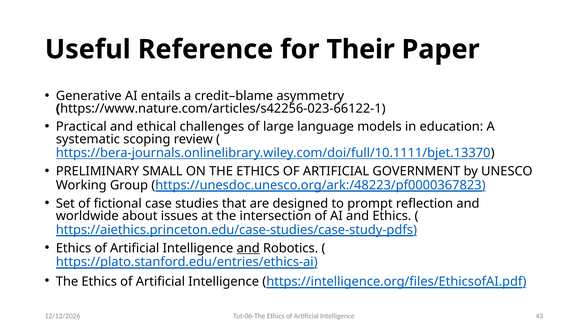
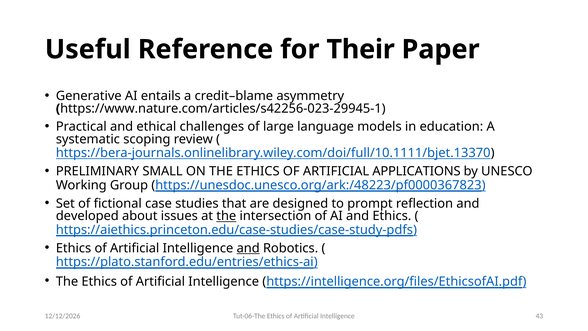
https://www.nature.com/articles/s42256-023-66122-1: https://www.nature.com/articles/s42256-023-66122-1 -> https://www.nature.com/articles/s42256-023-29945-1 (223, 109)
GOVERNMENT: GOVERNMENT -> APPLICATIONS (416, 171)
worldwide: worldwide -> developed (87, 216)
the underline: none -> present (226, 216)
